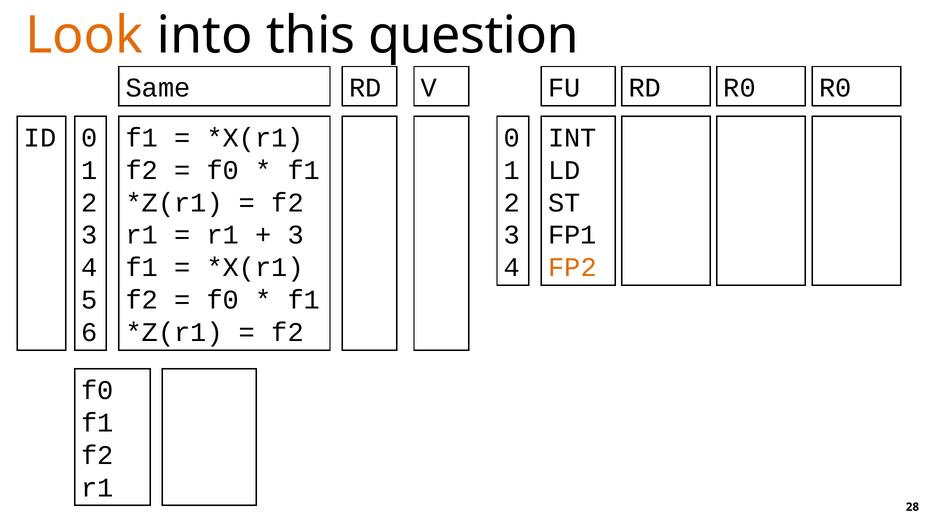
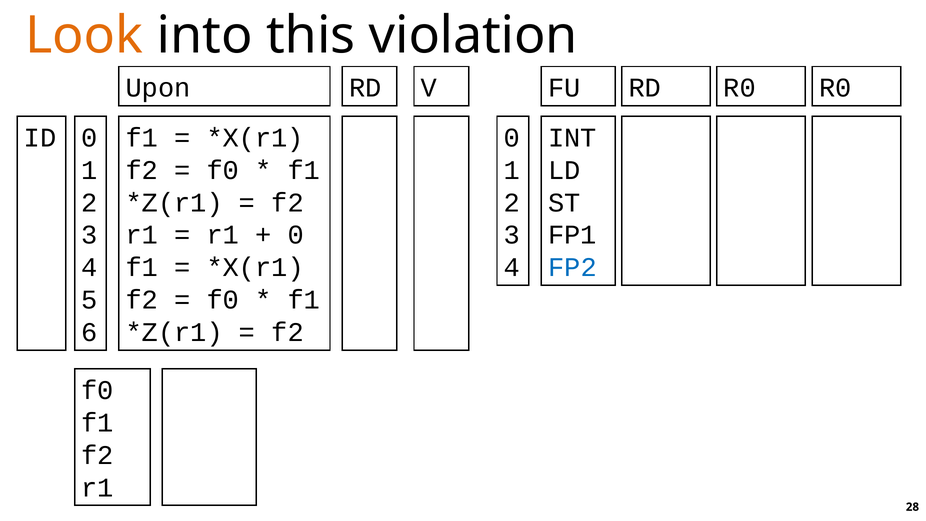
question: question -> violation (473, 35)
Same: Same -> Upon (158, 88)
3: 3 -> 0 (296, 235)
FP2 colour: orange -> blue (572, 267)
